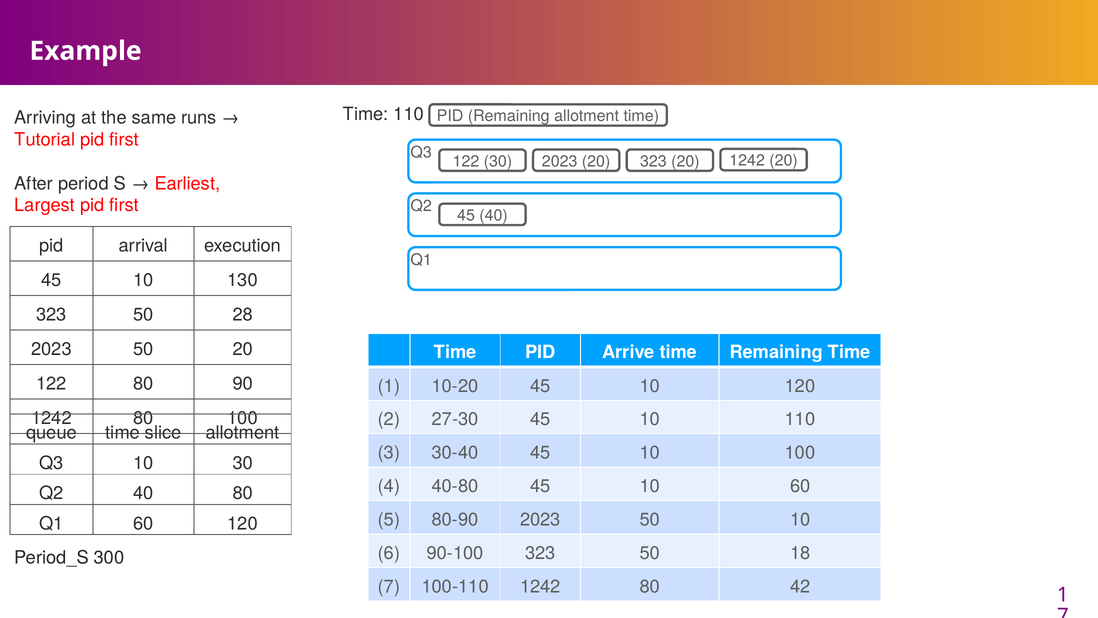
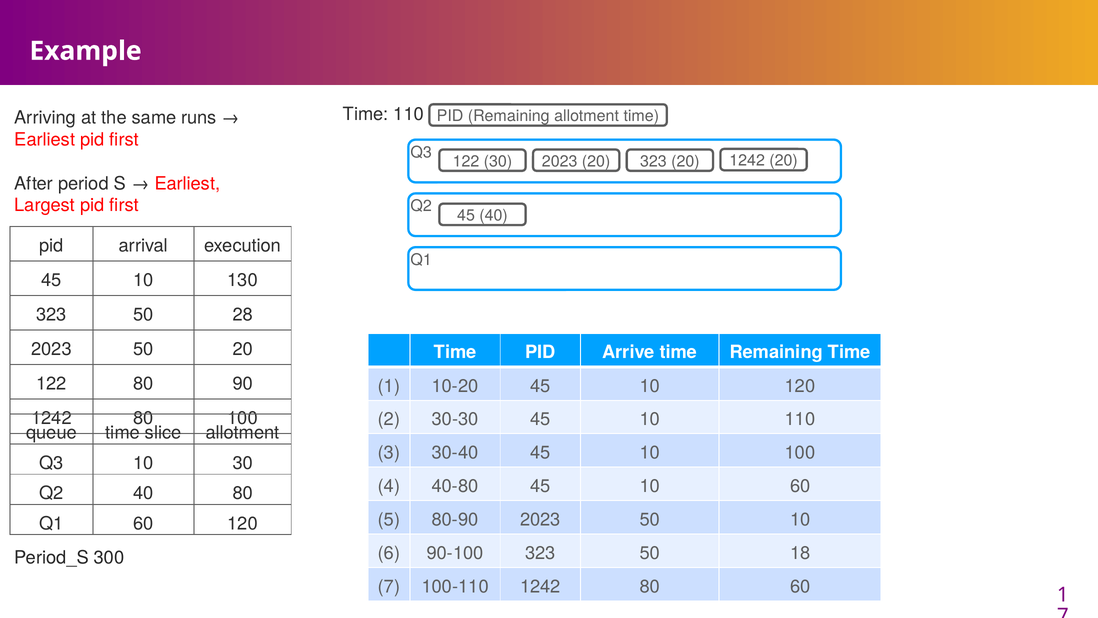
Tutorial: Tutorial -> Earliest (45, 139)
27-30: 27-30 -> 30-30 (455, 419)
80 42: 42 -> 60 (800, 586)
